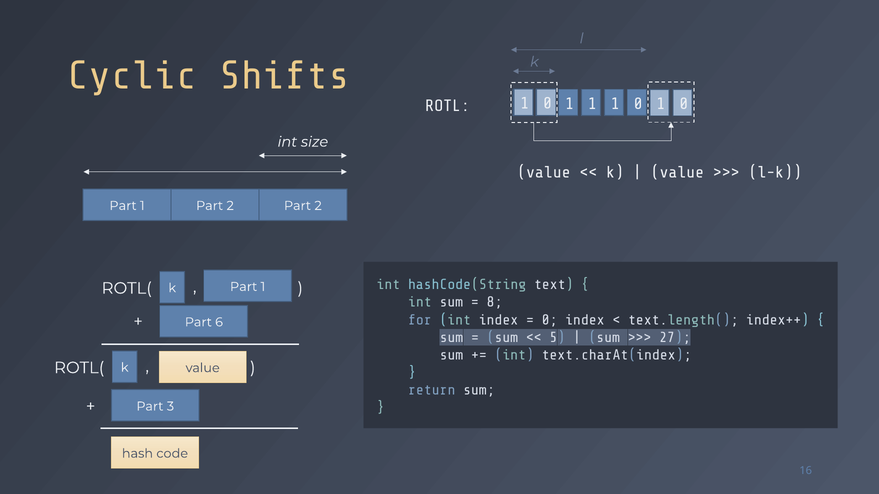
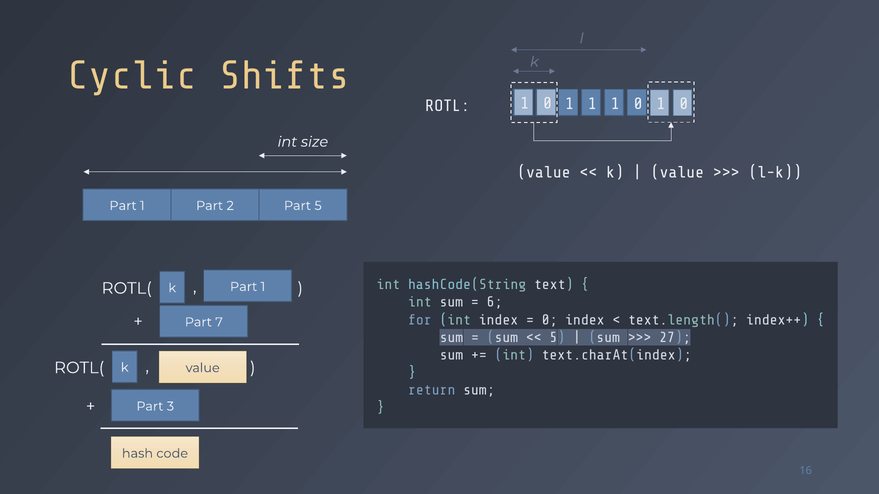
2 Part 2: 2 -> 5 (318, 206)
8: 8 -> 6 (494, 302)
6: 6 -> 7 (219, 322)
